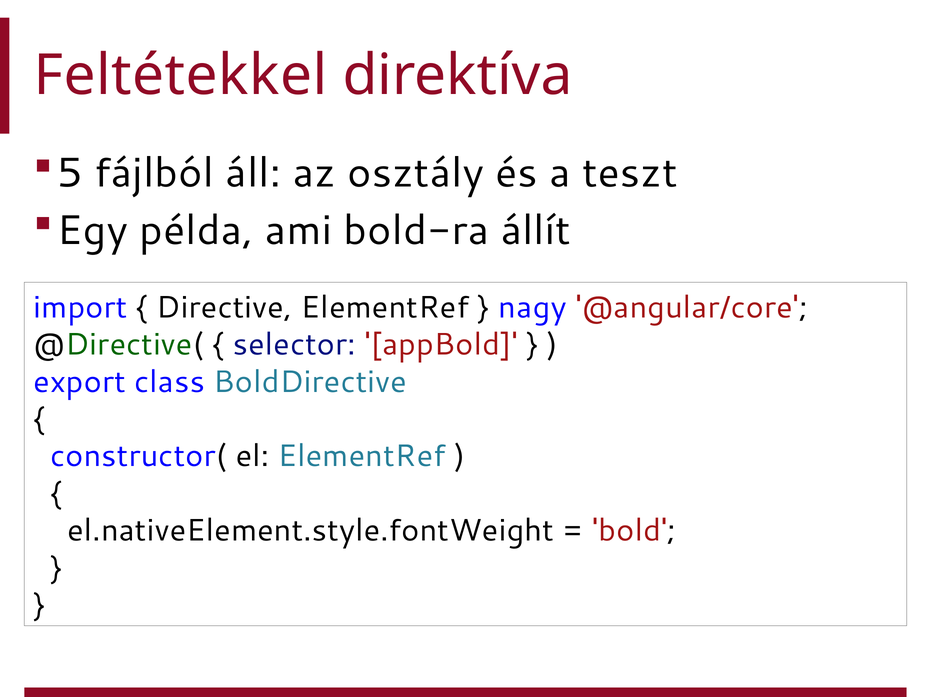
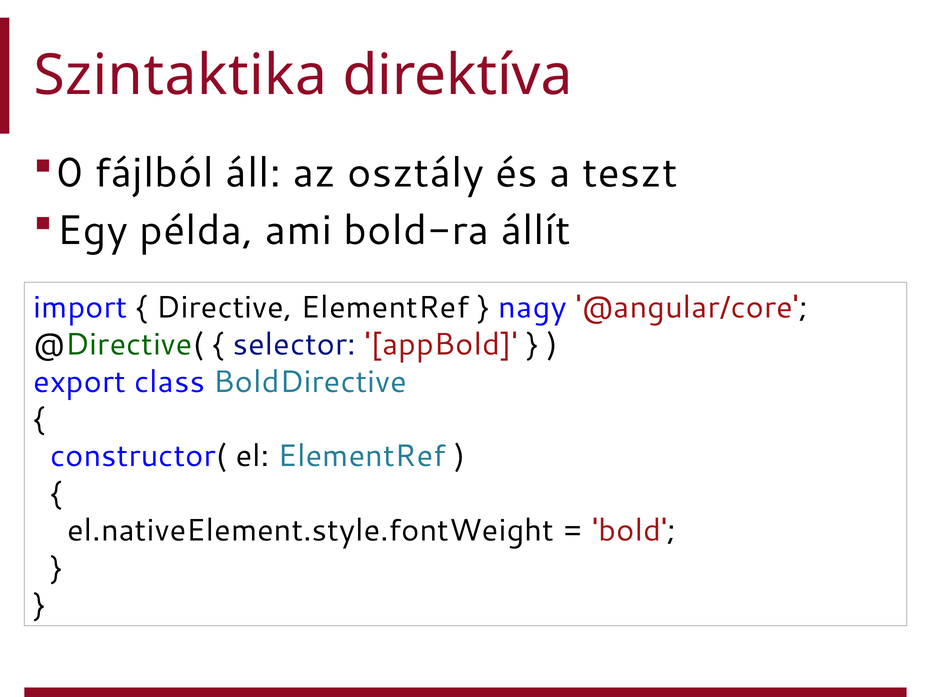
Feltétekkel: Feltétekkel -> Szintaktika (180, 75)
5: 5 -> 0 (70, 173)
